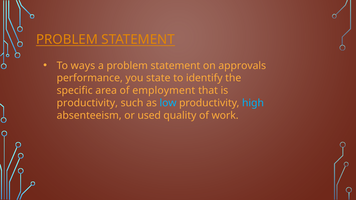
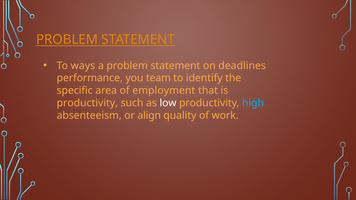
approvals: approvals -> deadlines (242, 66)
state: state -> team (158, 78)
low colour: light blue -> white (168, 103)
used: used -> align (149, 116)
